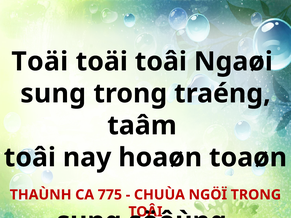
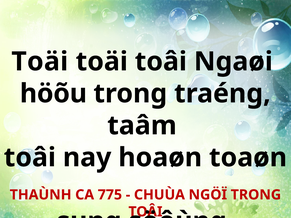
sung: sung -> höõu (53, 94)
